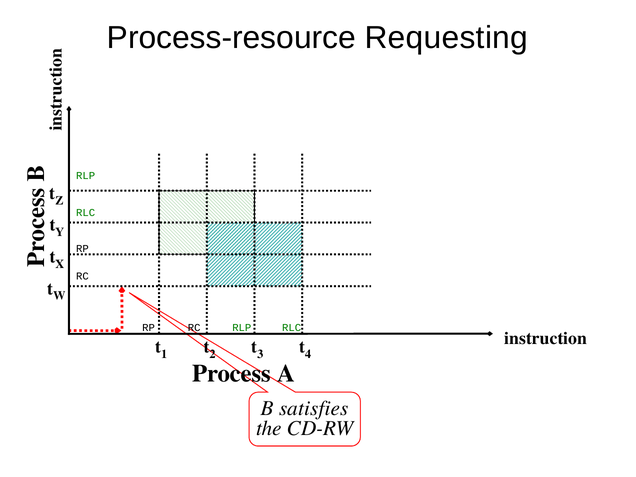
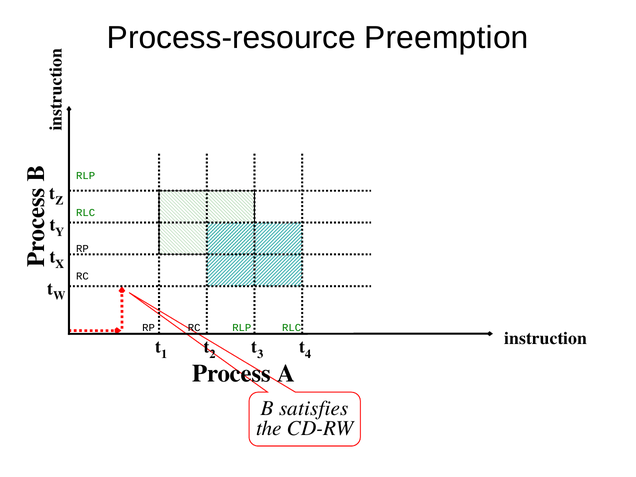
Requesting: Requesting -> Preemption (446, 38)
